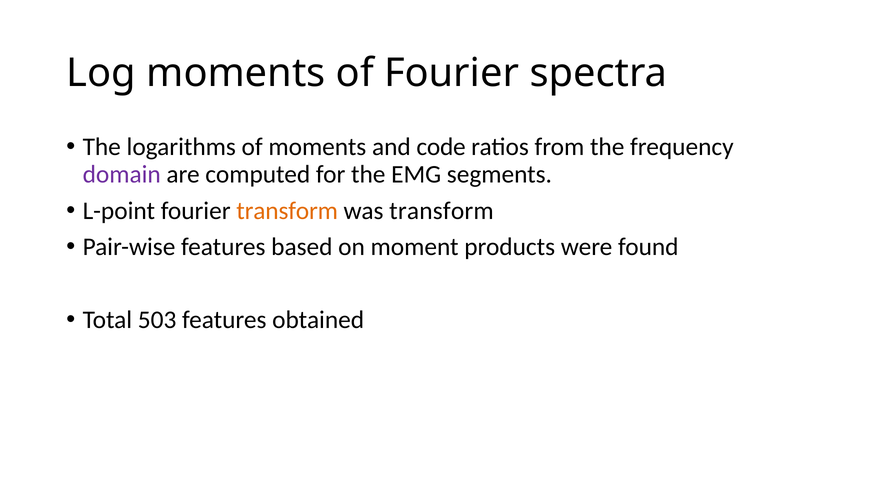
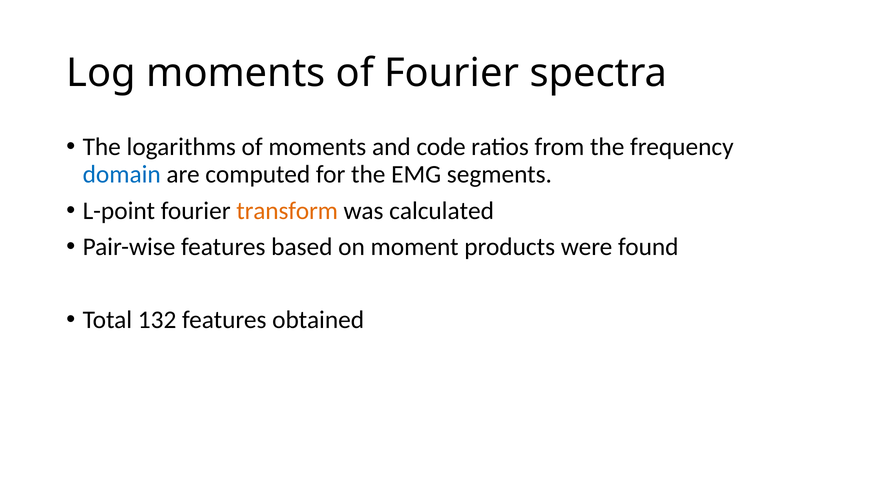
domain colour: purple -> blue (122, 174)
was transform: transform -> calculated (442, 211)
503: 503 -> 132 (157, 320)
